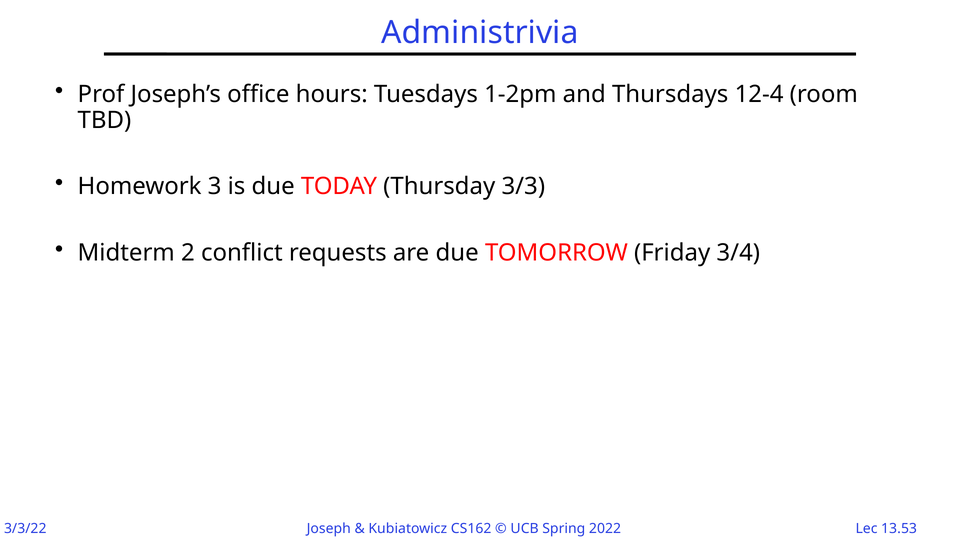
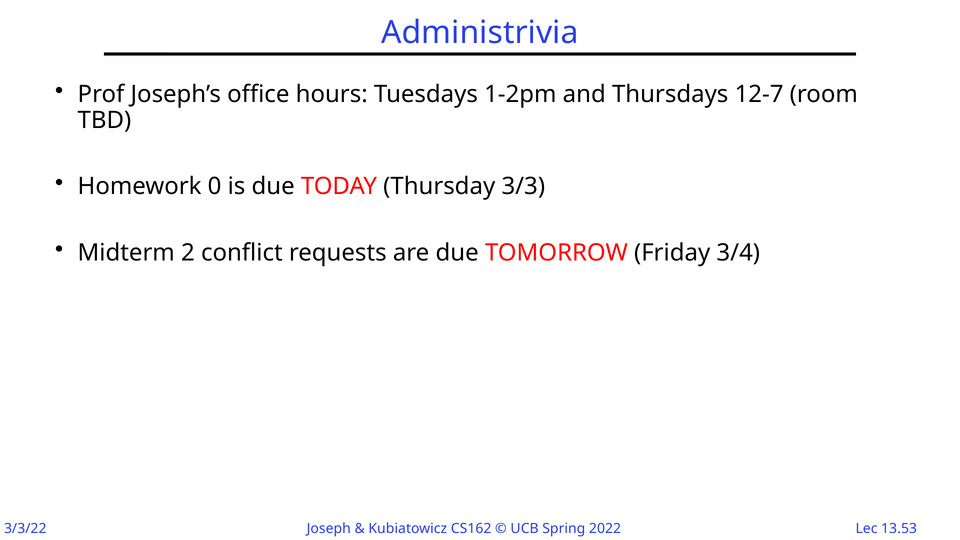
12-4: 12-4 -> 12-7 (759, 94)
3: 3 -> 0 (215, 186)
